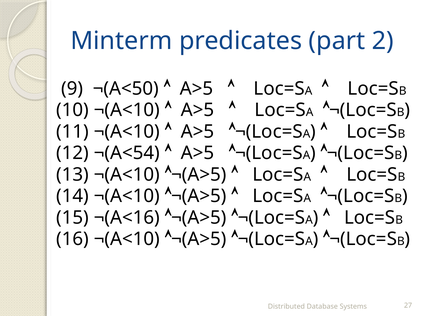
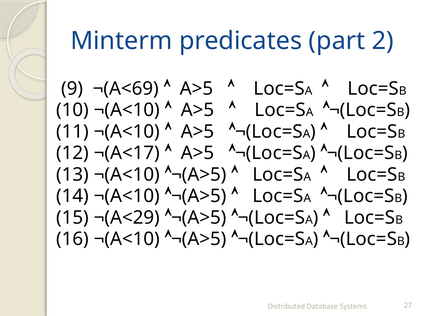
¬(A<50: ¬(A<50 -> ¬(A<69 (126, 89)
¬(A<54: ¬(A<54 -> ¬(A<17 (127, 153)
¬(A<16: ¬(A<16 -> ¬(A<29 (127, 218)
